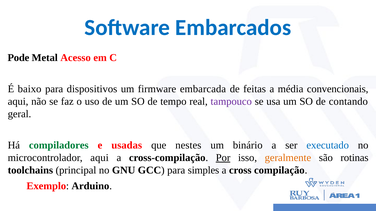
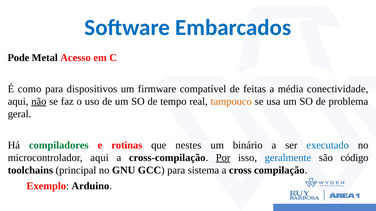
baixo: baixo -> como (30, 89)
embarcada: embarcada -> compatível (203, 89)
convencionais: convencionais -> conectividade (338, 89)
não underline: none -> present (39, 102)
tampouco colour: purple -> orange (231, 102)
contando: contando -> problema (348, 102)
usadas: usadas -> rotinas (127, 146)
geralmente colour: orange -> blue (288, 158)
rotinas: rotinas -> código (354, 158)
simples: simples -> sistema (203, 171)
